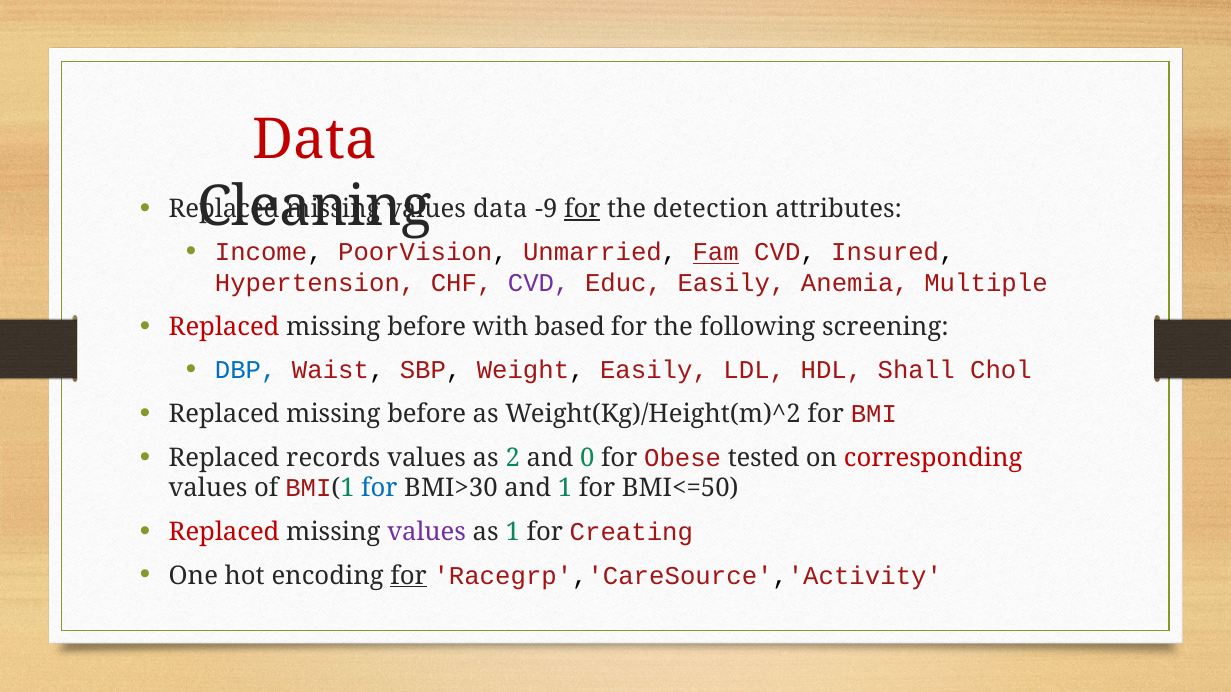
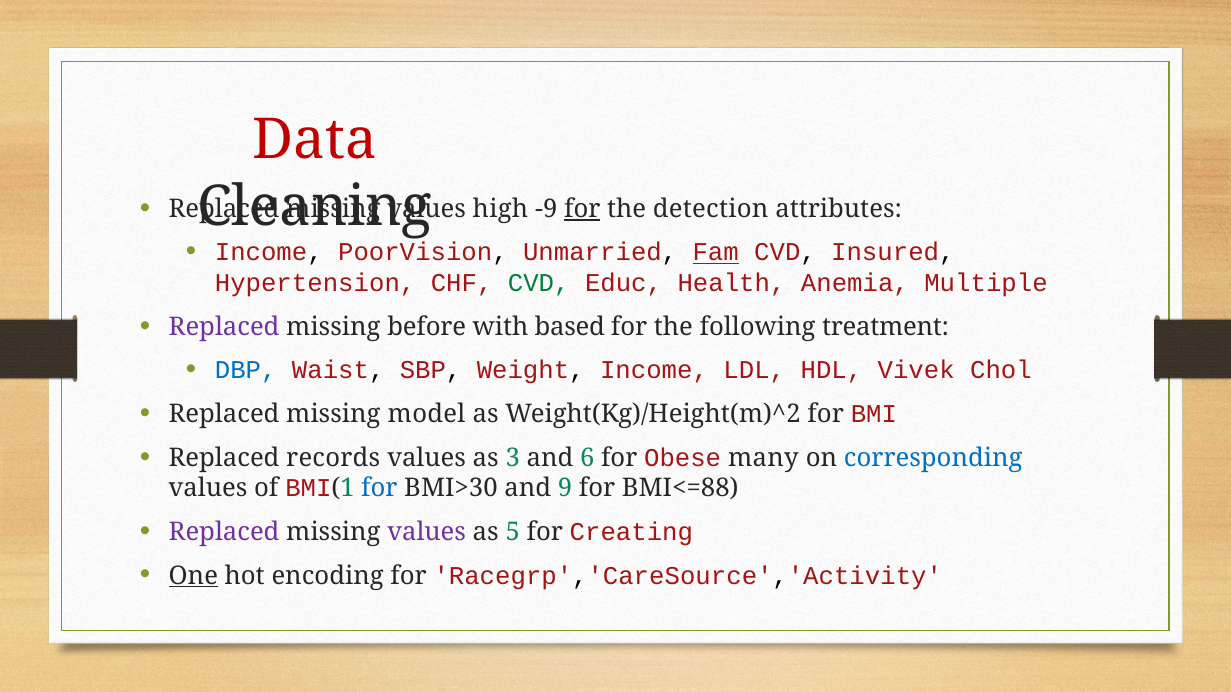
data: data -> high (500, 209)
CVD colour: purple -> green (539, 283)
Educ Easily: Easily -> Health (732, 283)
Replaced colour: red -> purple (224, 327)
screening: screening -> treatment (886, 327)
Weight Easily: Easily -> Income (654, 371)
Shall: Shall -> Vivek (916, 371)
before: before -> model (427, 414)
2: 2 -> 3 (513, 458)
0: 0 -> 6 (587, 458)
tested: tested -> many (763, 458)
corresponding colour: red -> blue (933, 458)
and 1: 1 -> 9 (565, 489)
BMI<=50: BMI<=50 -> BMI<=88 (680, 489)
Replaced colour: red -> purple (224, 532)
as 1: 1 -> 5 (513, 532)
One underline: none -> present (193, 576)
for underline: present -> none (409, 576)
